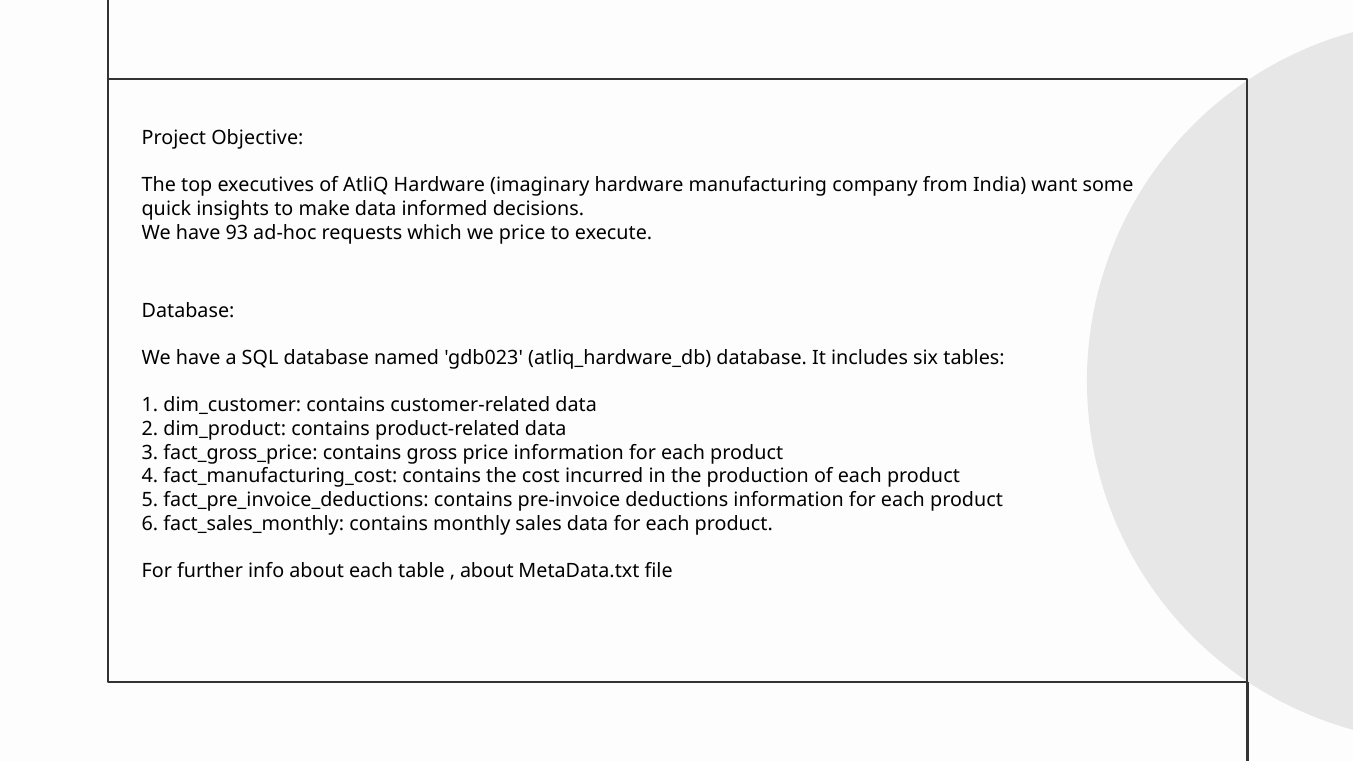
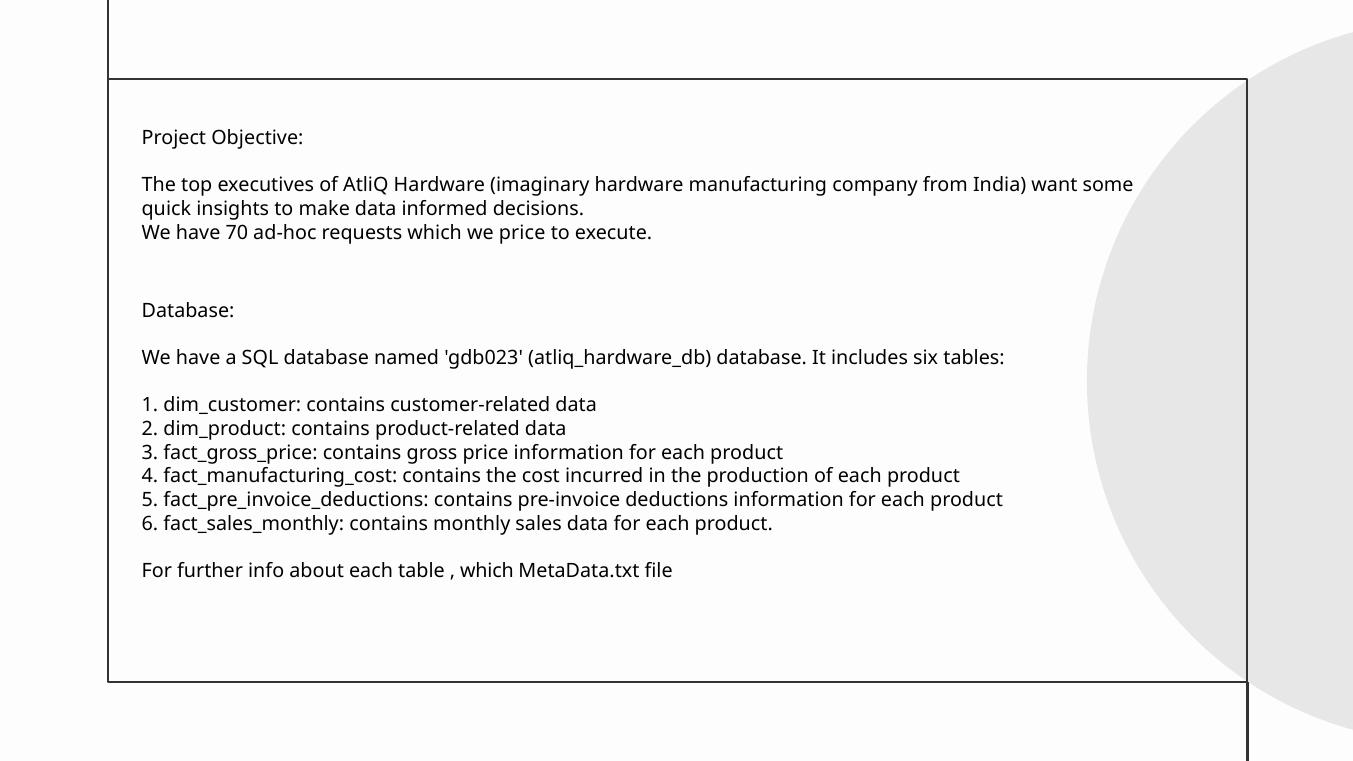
93: 93 -> 70 (237, 233)
about: about -> which (487, 571)
